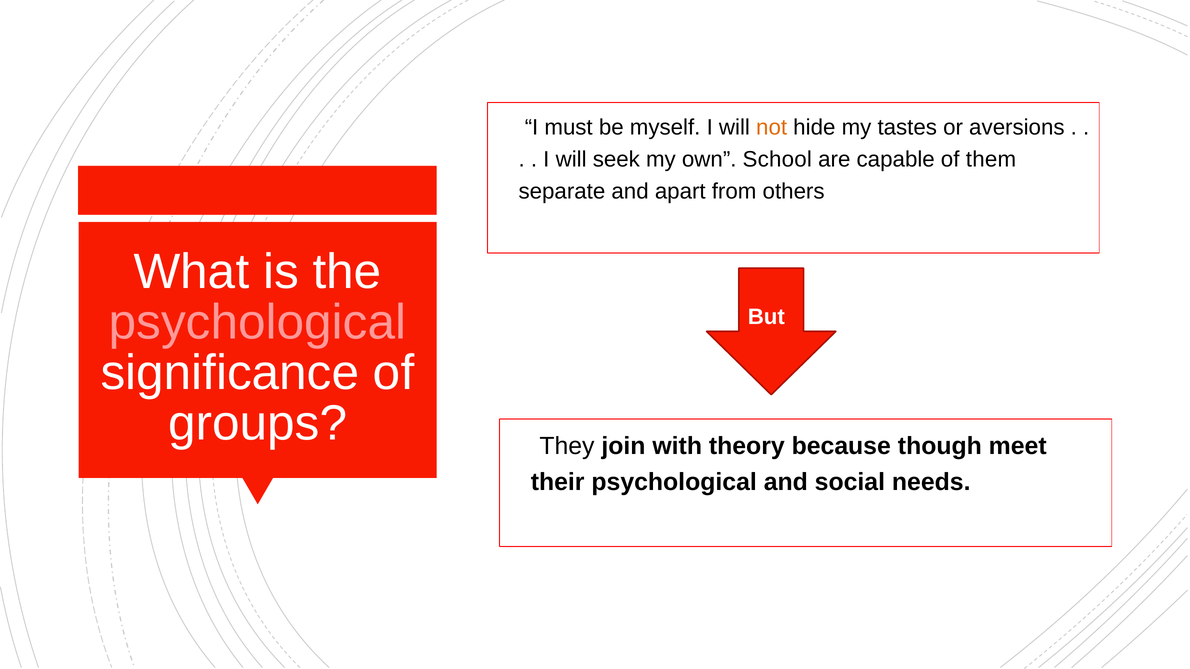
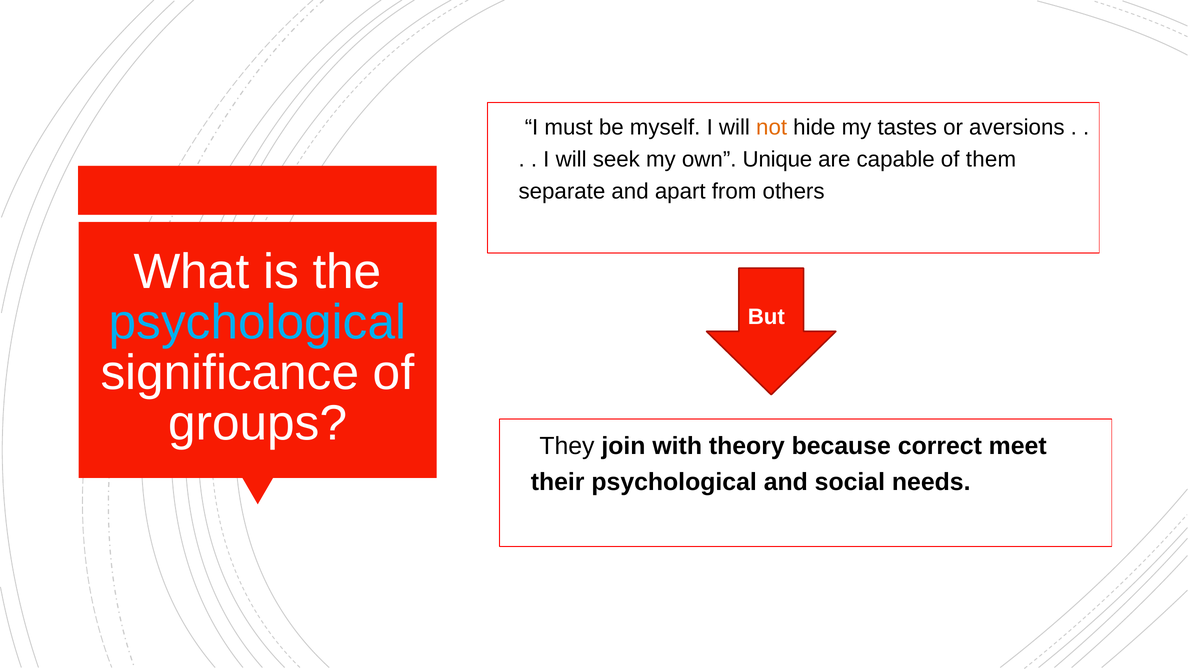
School: School -> Unique (777, 160)
psychological colour: pink -> light blue (258, 322)
though: though -> correct (940, 446)
